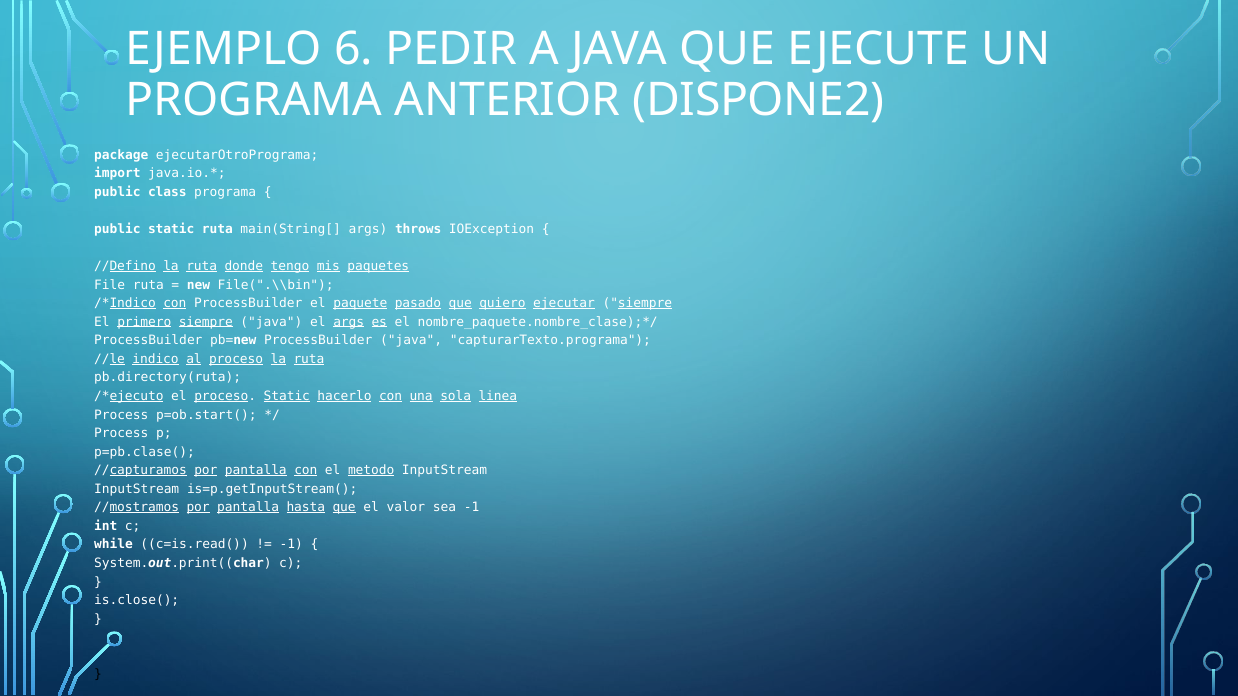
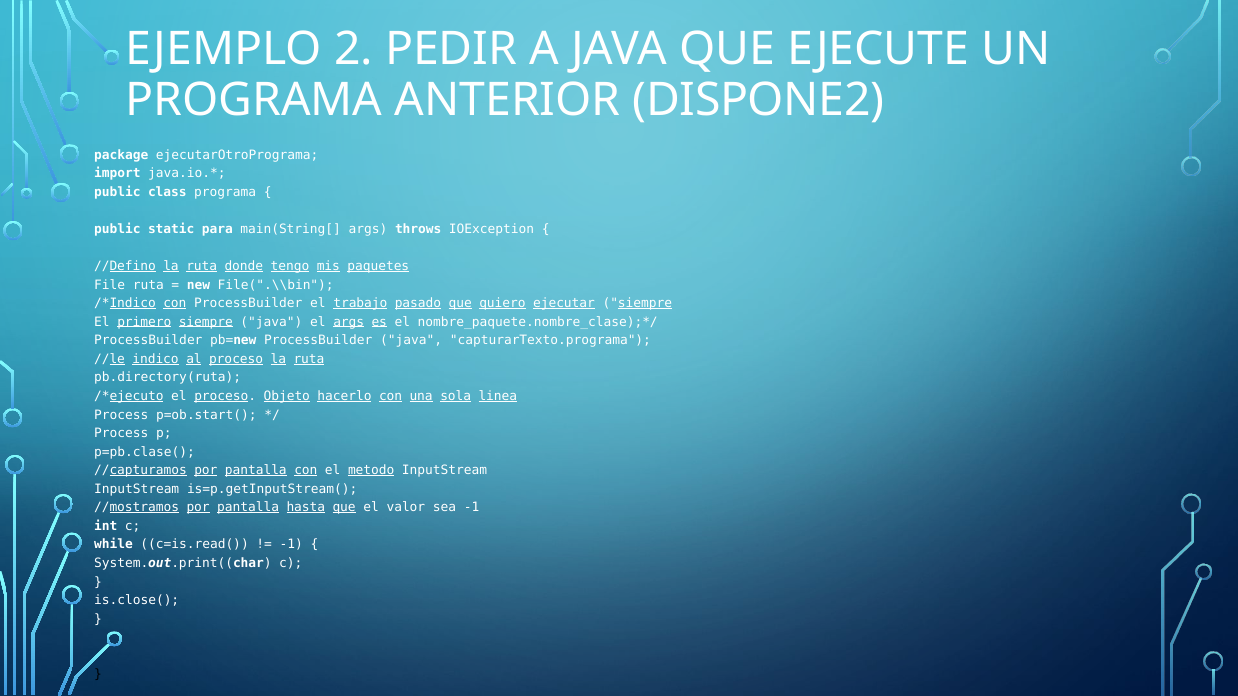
6: 6 -> 2 (354, 50)
static ruta: ruta -> para (217, 229)
paquete: paquete -> trabajo (360, 304)
proceso Static: Static -> Objeto (287, 396)
